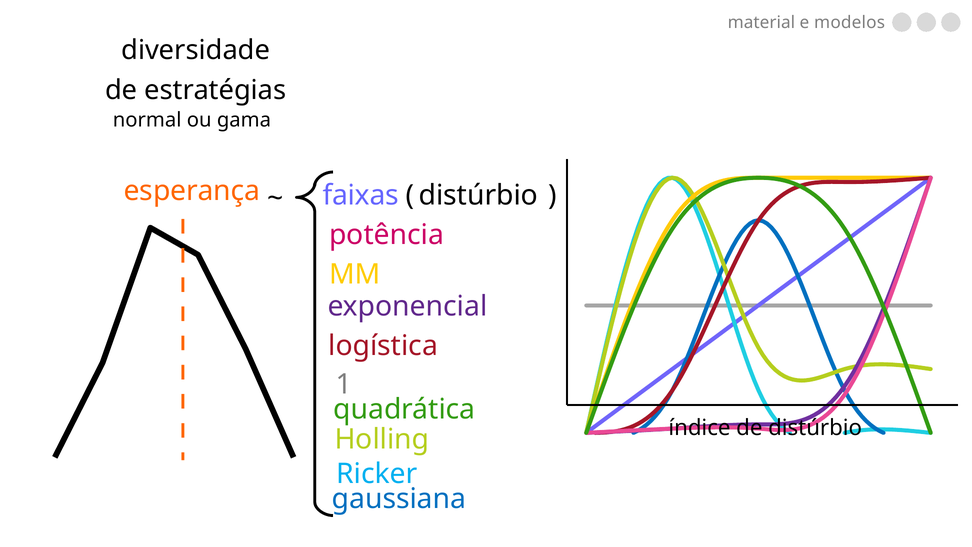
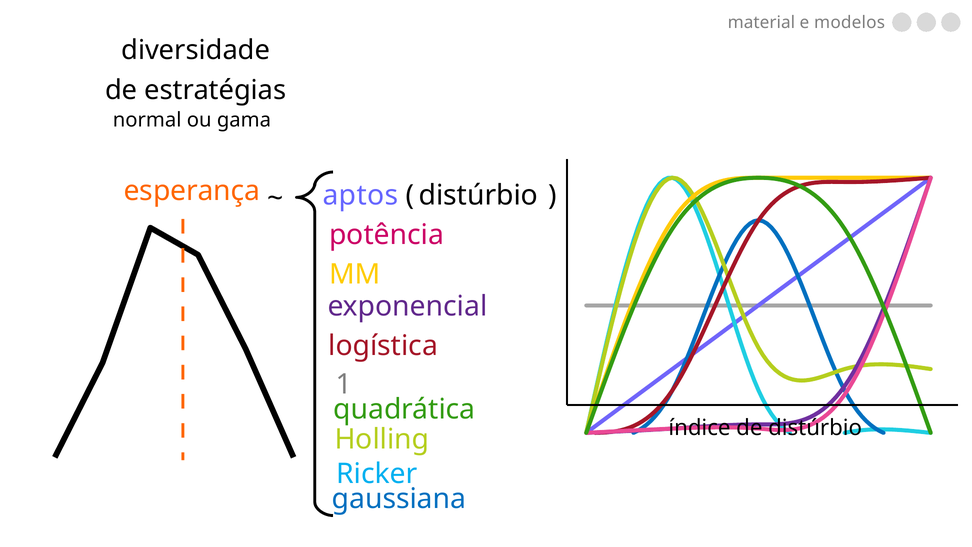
faixas: faixas -> aptos (361, 195)
